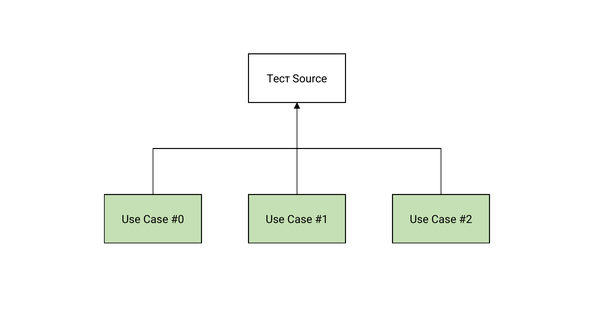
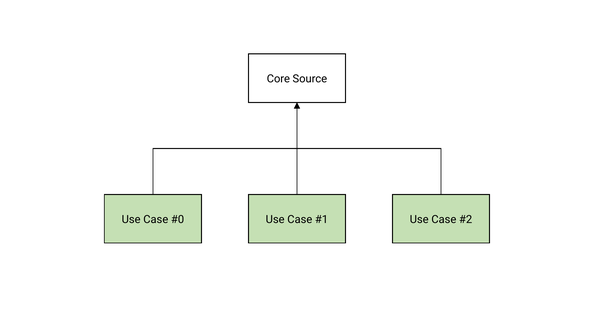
Тест: Тест -> Core (278, 79)
